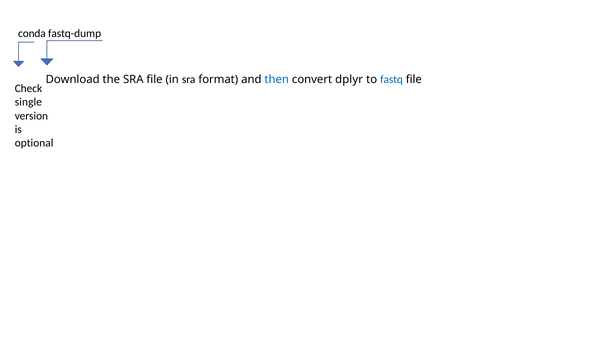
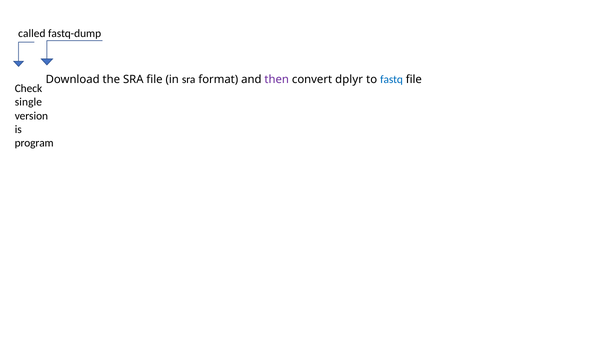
conda: conda -> called (32, 33)
then colour: blue -> purple (277, 79)
optional: optional -> program (34, 143)
